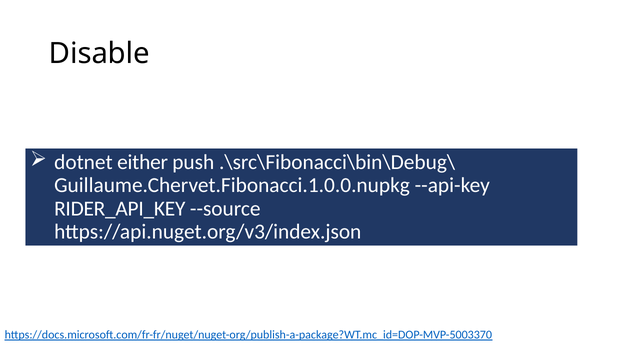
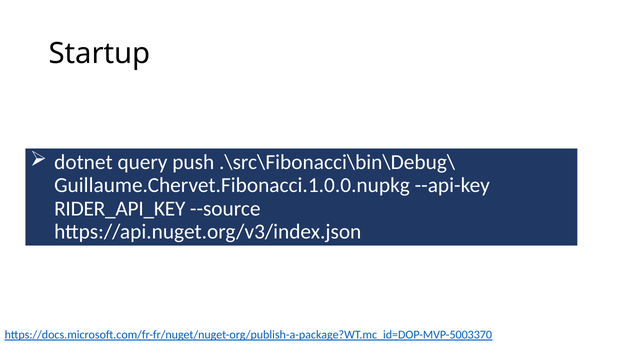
Disable: Disable -> Startup (99, 54)
either: either -> query (142, 162)
